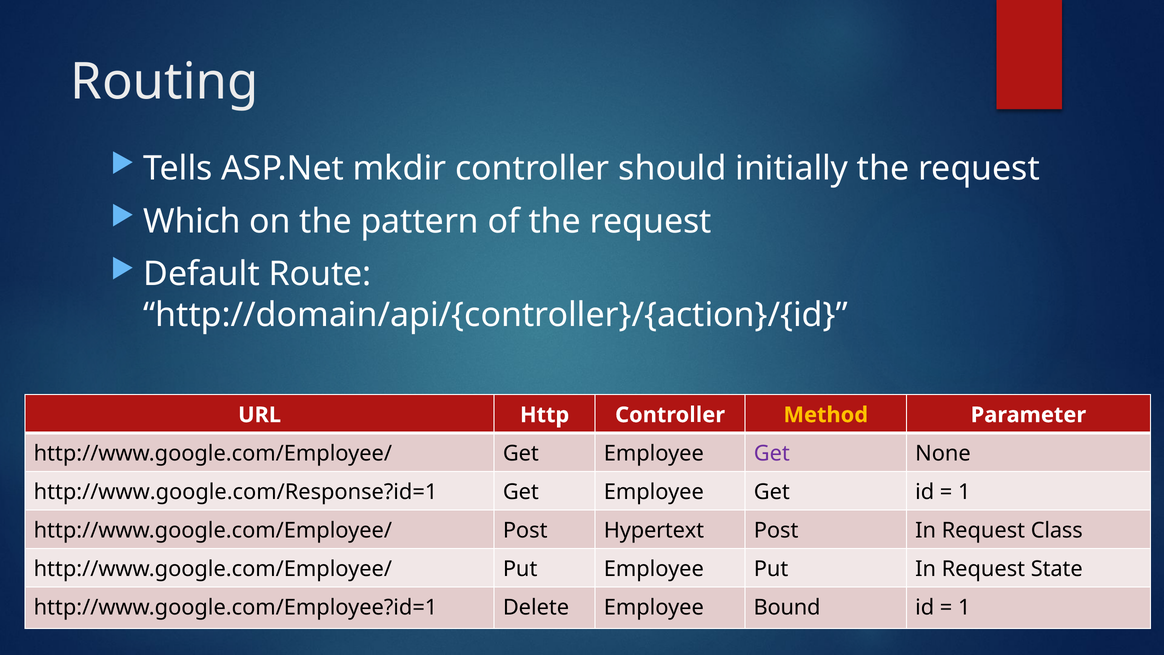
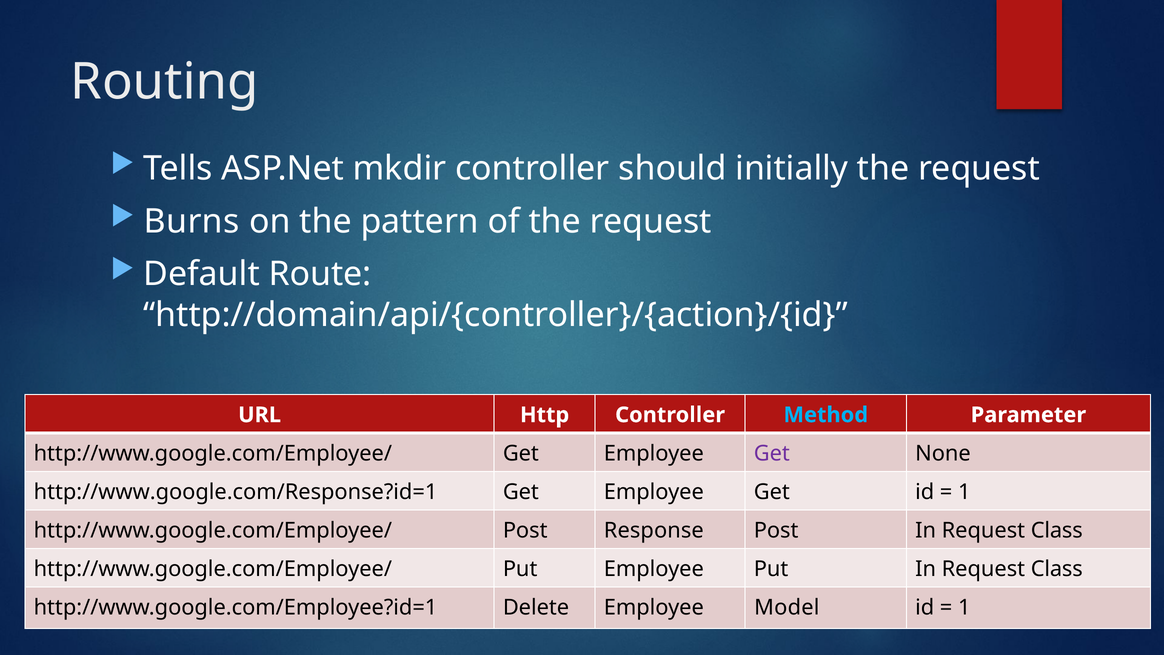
Which: Which -> Burns (192, 221)
Method colour: yellow -> light blue (826, 415)
Hypertext: Hypertext -> Response (654, 530)
Put In Request State: State -> Class (1057, 569)
Bound: Bound -> Model (787, 607)
